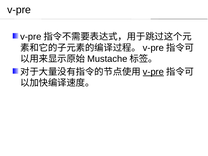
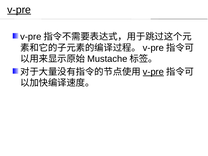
v-pre underline: none -> present (19, 10)
